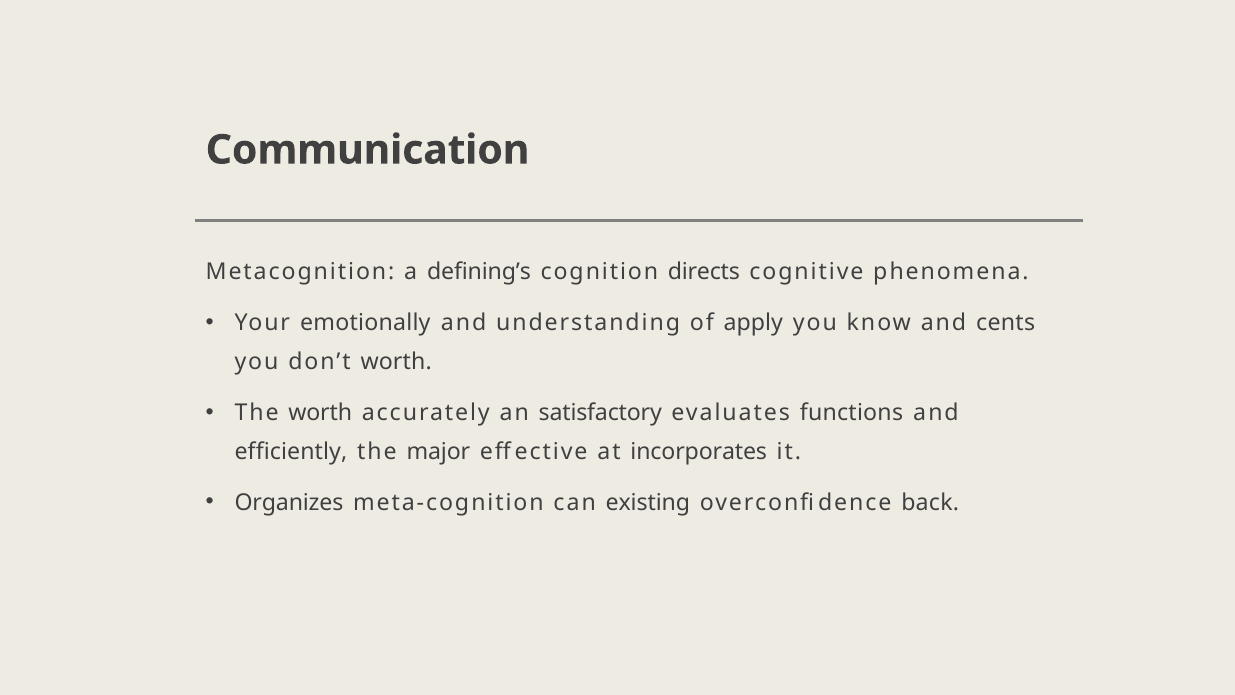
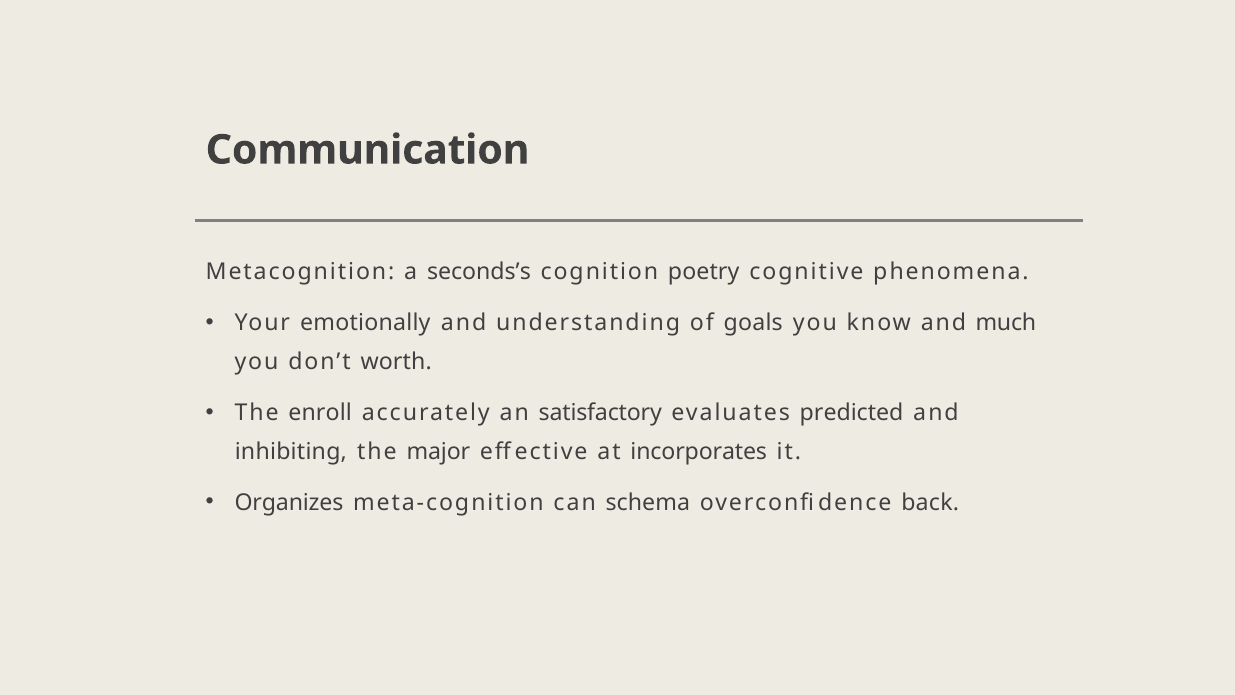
defining’s: defining’s -> seconds’s (479, 272)
directs: directs -> poetry (704, 272)
apply: apply -> goals (753, 323)
cents: cents -> much (1006, 323)
The worth: worth -> enroll (320, 412)
functions: functions -> predicted (852, 412)
efficiently: efficiently -> inhibiting (291, 451)
existing: existing -> schema (648, 502)
